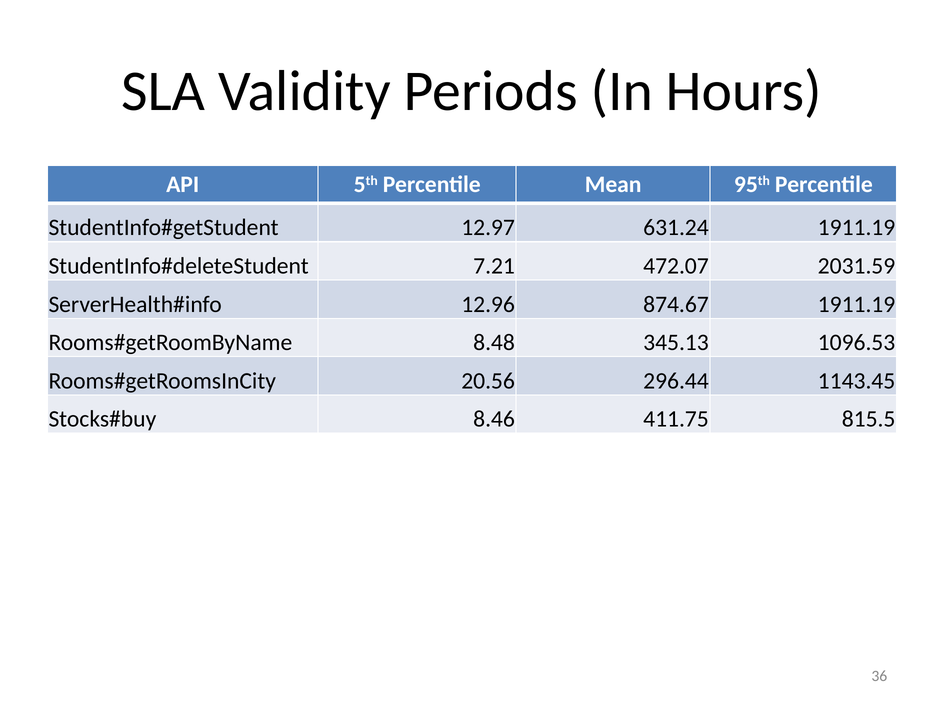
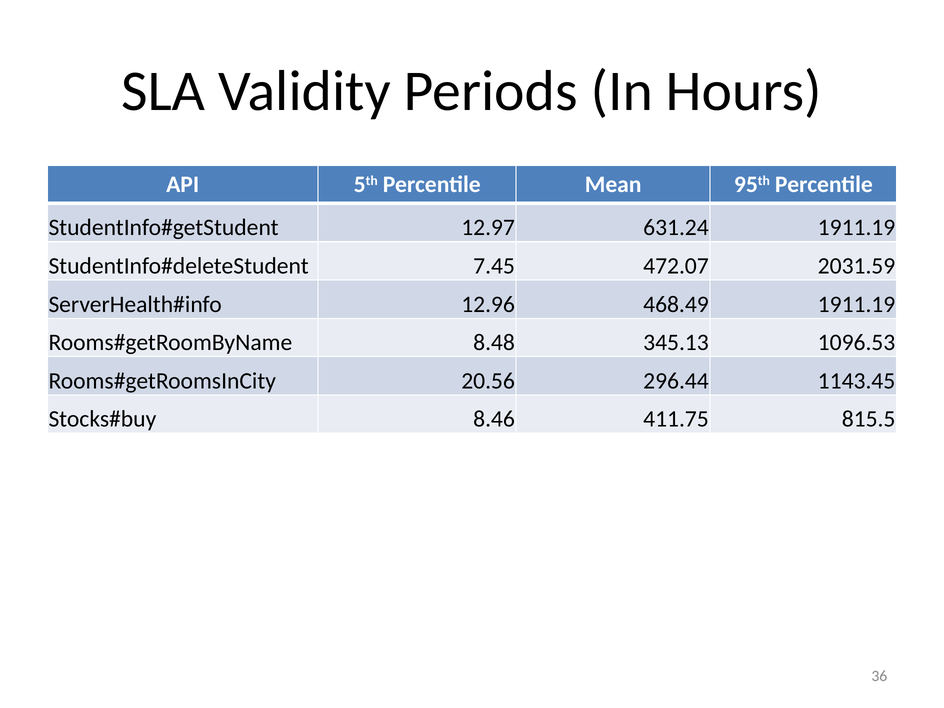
7.21: 7.21 -> 7.45 (494, 266)
874.67: 874.67 -> 468.49 (676, 304)
